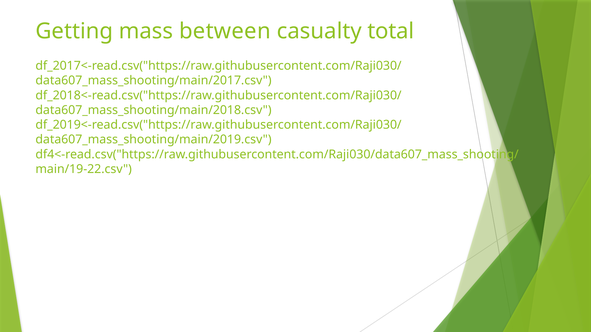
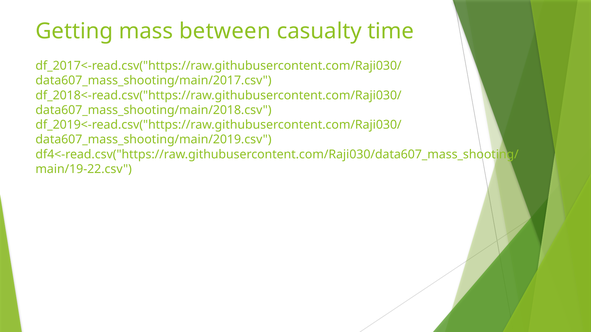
total: total -> time (391, 31)
